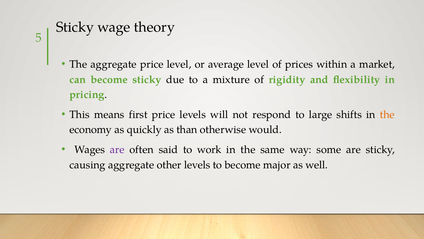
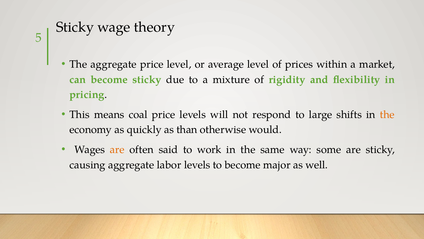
first: first -> coal (138, 114)
are colour: purple -> orange (117, 149)
other: other -> labor (169, 164)
